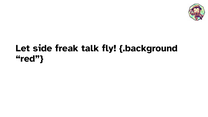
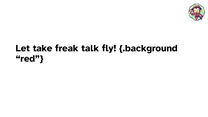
side: side -> take (43, 48)
